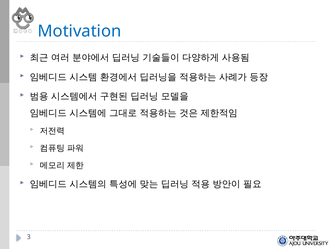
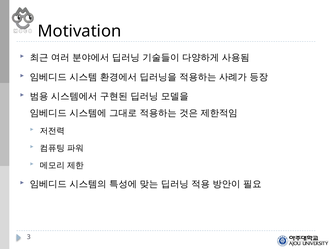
Motivation colour: blue -> black (79, 31)
